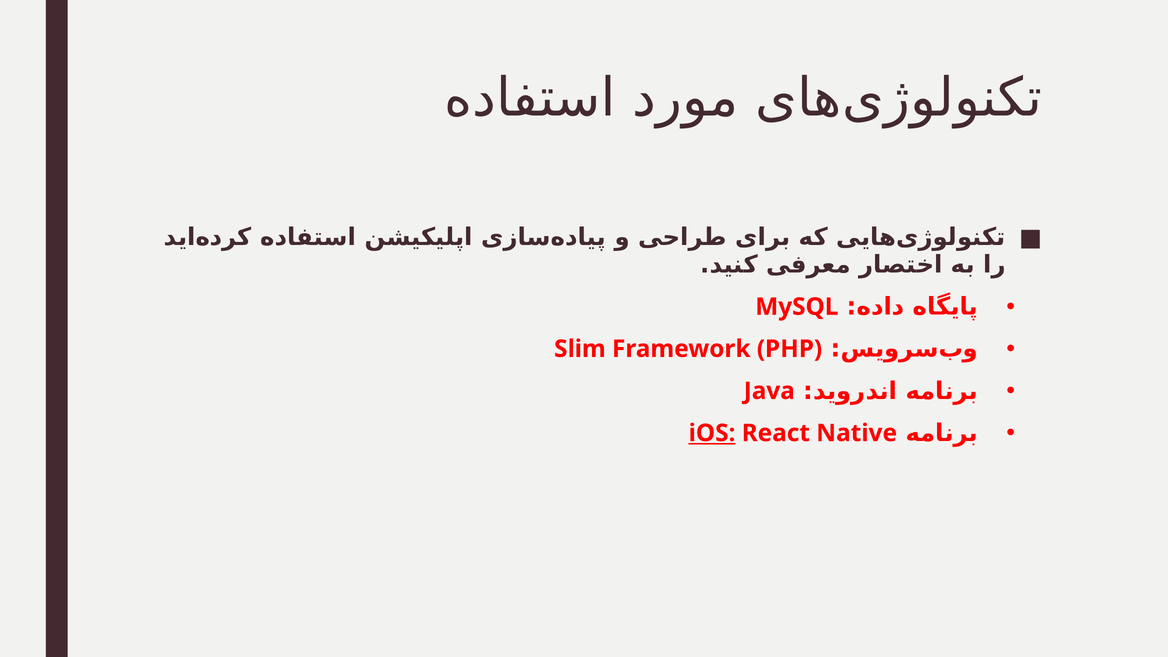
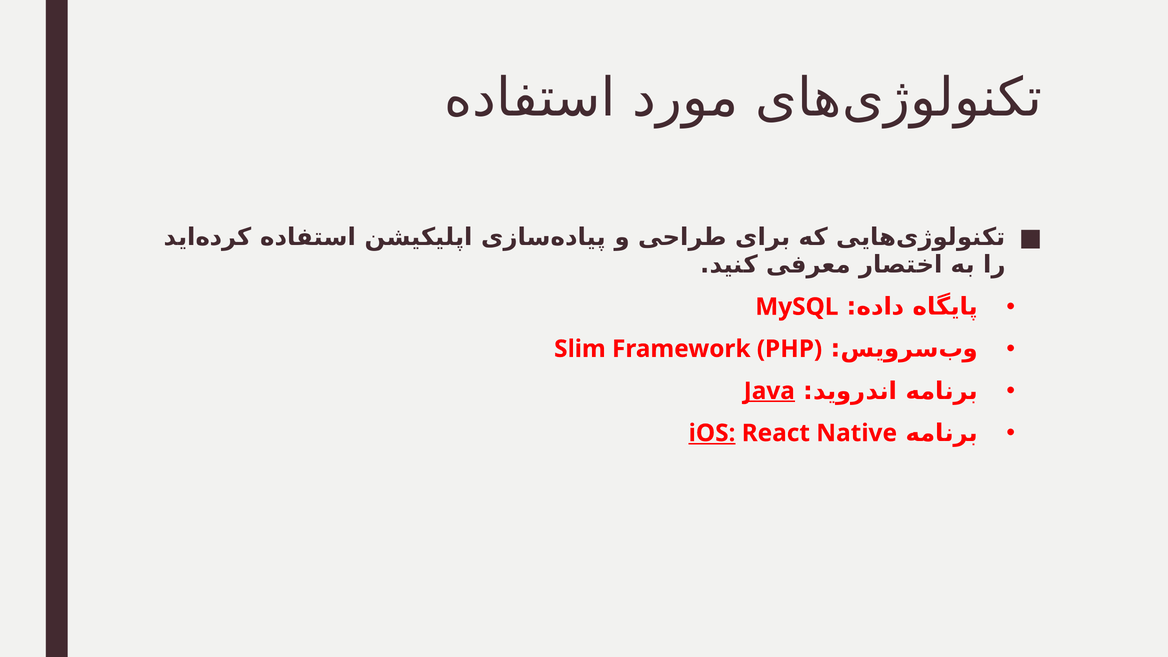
Java underline: none -> present (769, 391)
